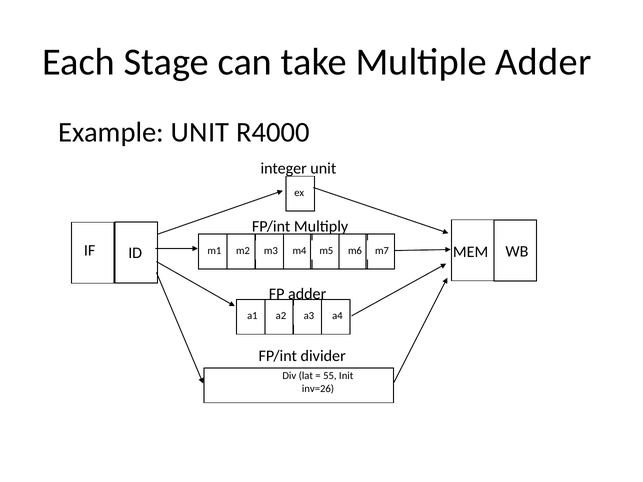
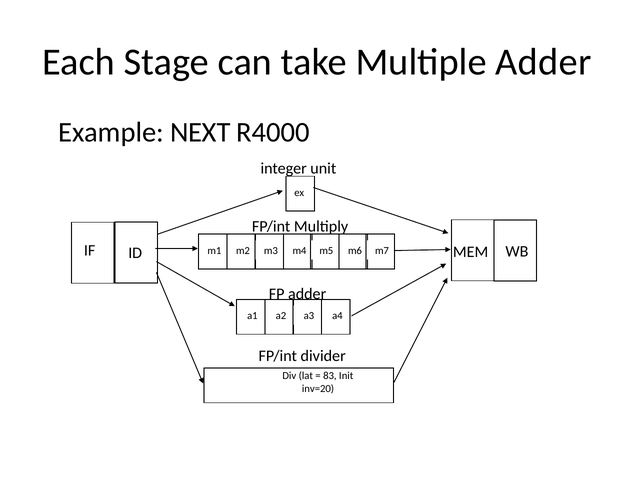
Example UNIT: UNIT -> NEXT (200, 133)
55: 55 -> 83 (330, 376)
inv=26: inv=26 -> inv=20 (318, 389)
